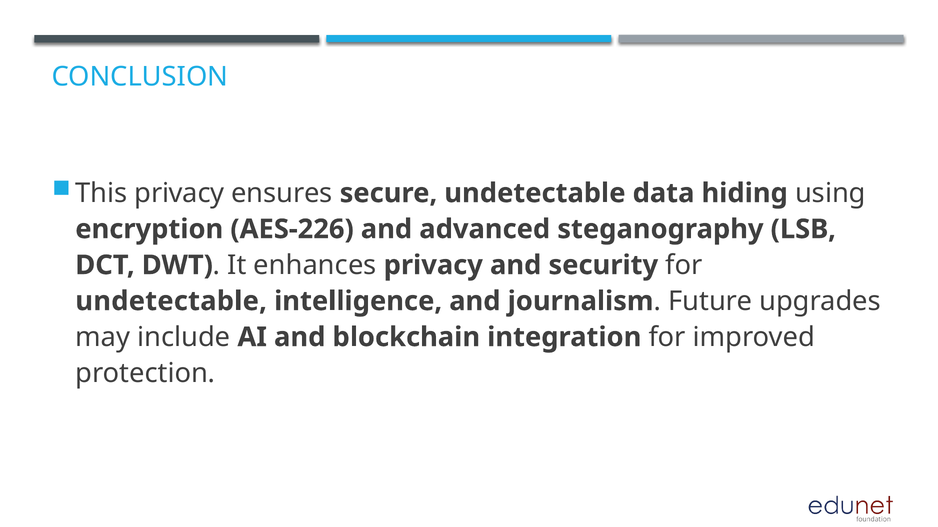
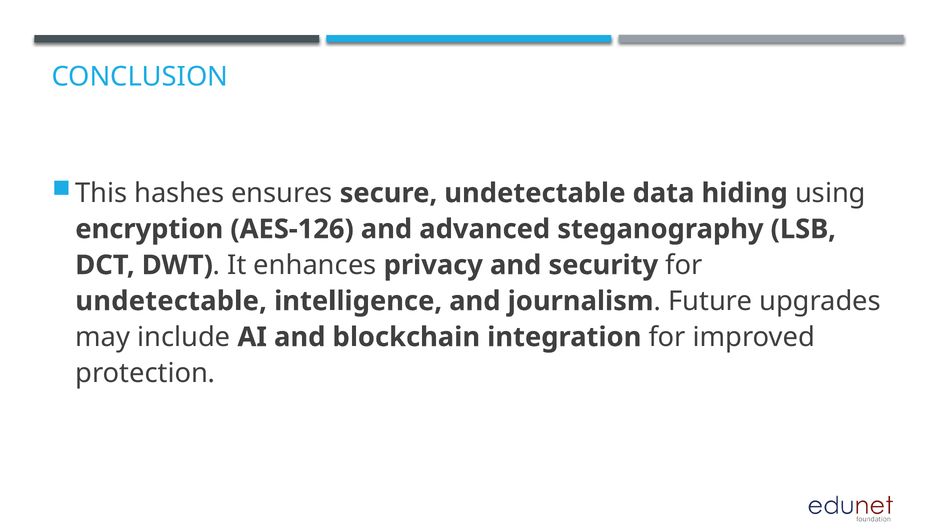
This privacy: privacy -> hashes (179, 193)
AES-226: AES-226 -> AES-126 (292, 229)
